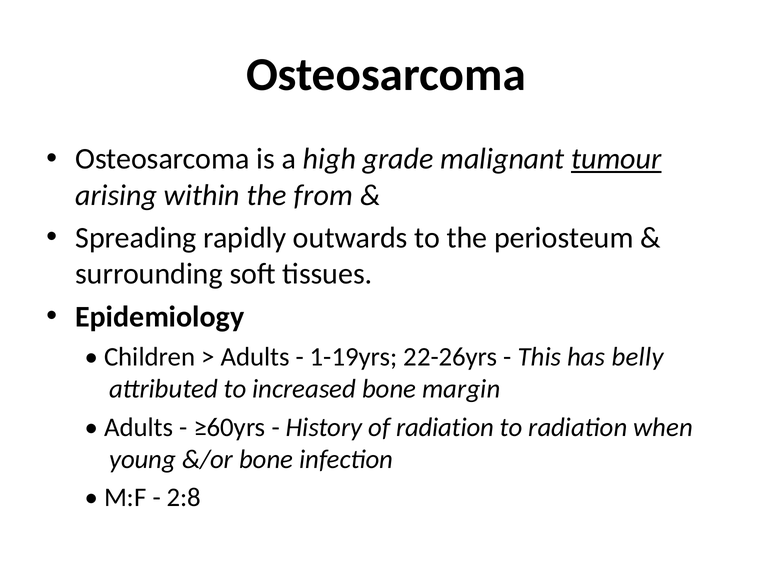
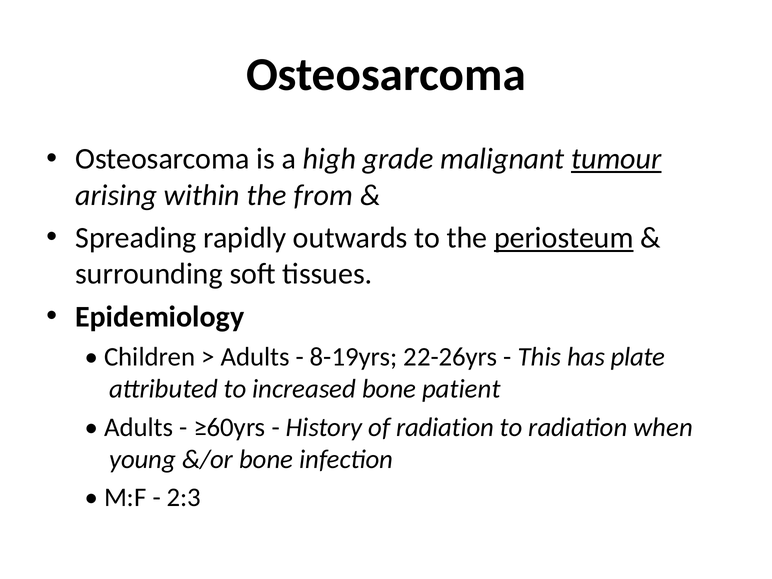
periosteum underline: none -> present (564, 238)
1-19yrs: 1-19yrs -> 8-19yrs (354, 357)
belly: belly -> plate (638, 357)
margin: margin -> patient (461, 389)
2:8: 2:8 -> 2:3 (184, 498)
